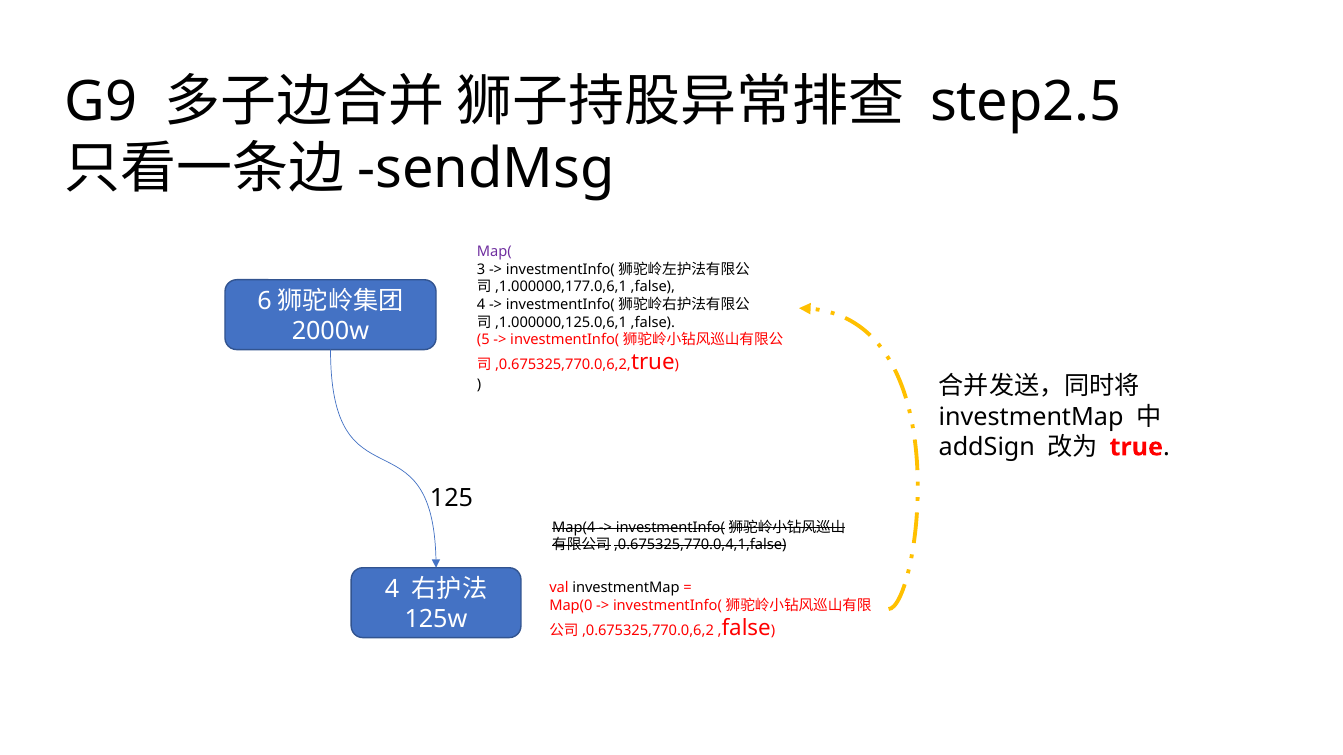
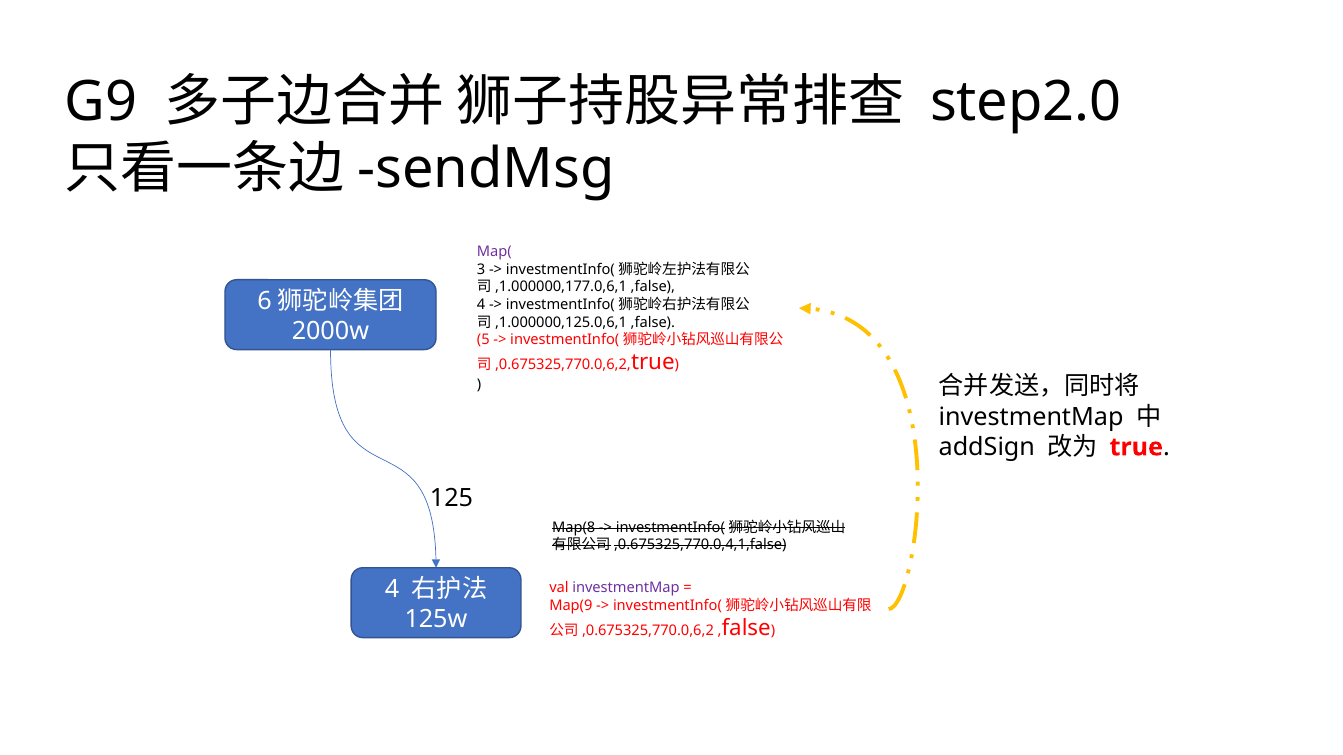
step2.5: step2.5 -> step2.0 (1026, 102)
Map(4: Map(4 -> Map(8 (574, 528)
investmentMap colour: black -> purple (626, 588)
Map(0: Map(0 -> Map(9 (571, 606)
